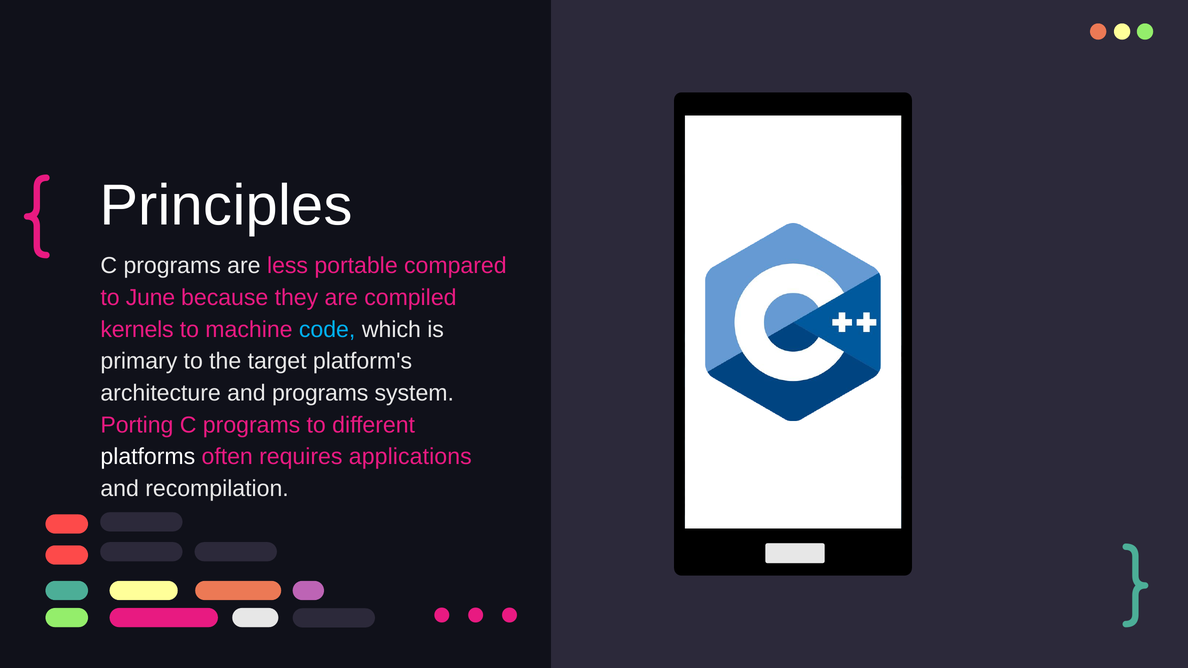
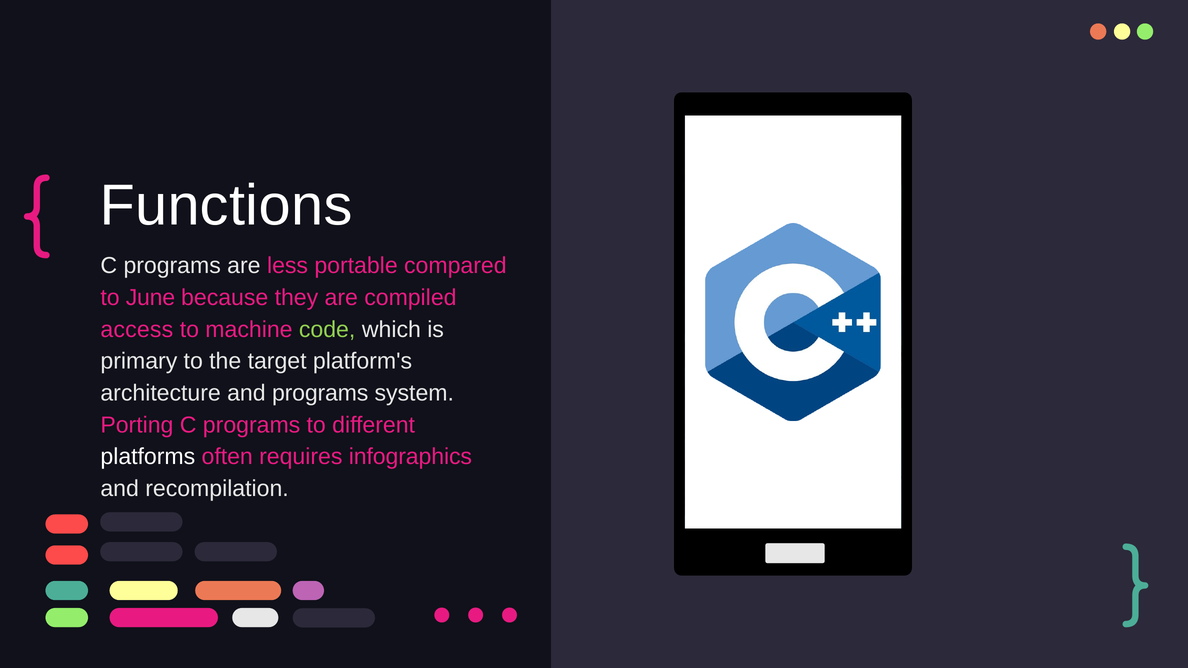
Principles: Principles -> Functions (226, 206)
kernels: kernels -> access (137, 330)
code colour: light blue -> light green (327, 330)
applications: applications -> infographics (410, 457)
